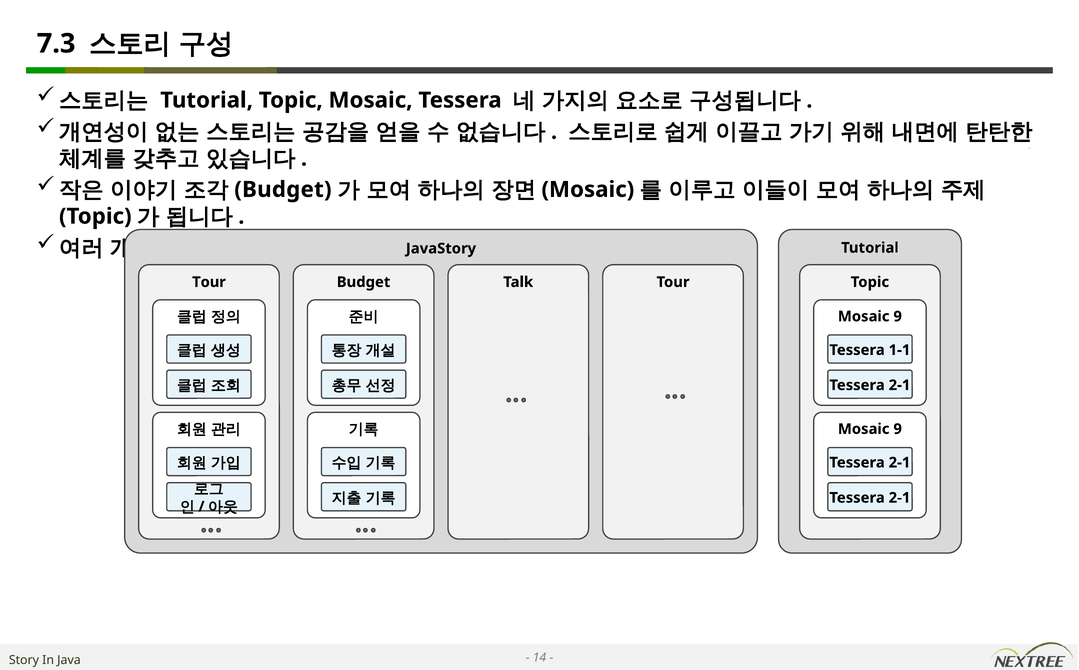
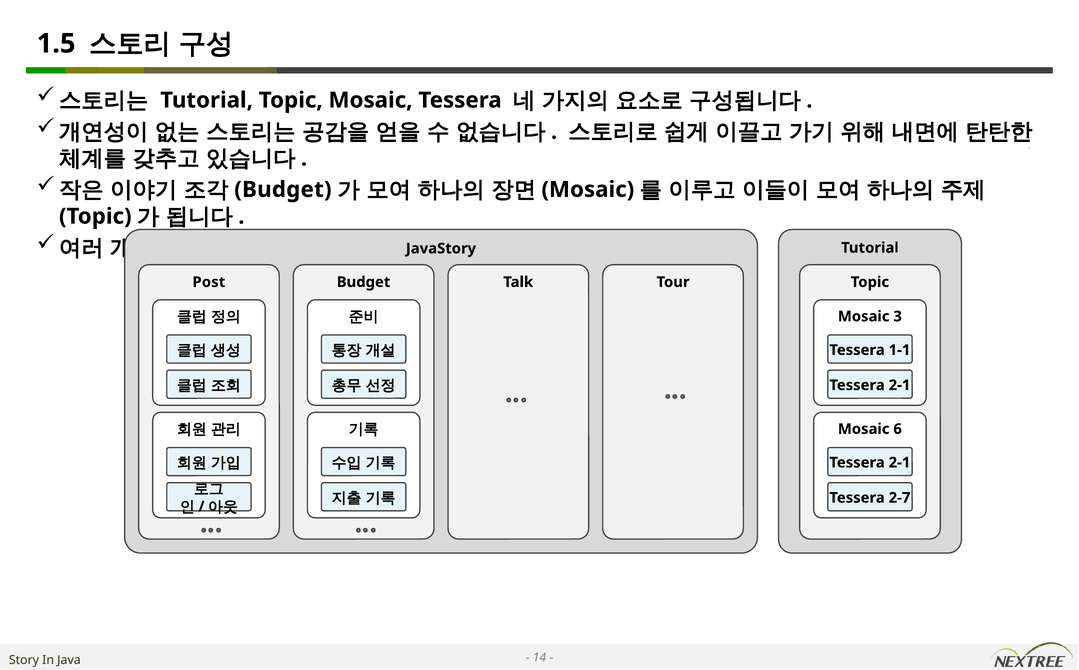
7.3: 7.3 -> 1.5 (56, 44)
Tour: Tour -> Post (209, 282)
9: 9 -> 3 (898, 316)
9: 9 -> 6 (898, 429)
2-1: 2-1 -> 2-7 (900, 498)
